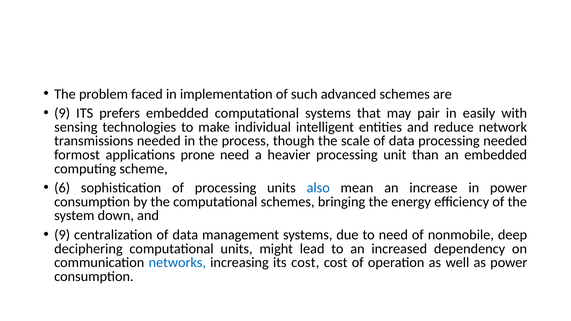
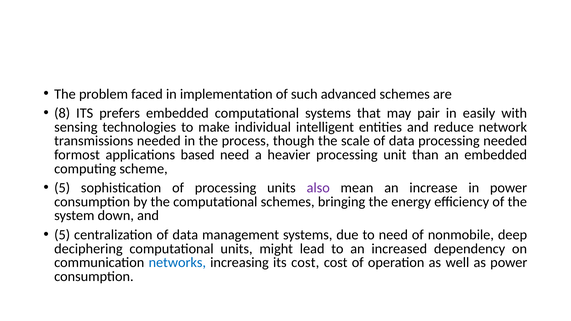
9: 9 -> 8 (62, 113)
prone: prone -> based (198, 155)
6: 6 -> 5 (62, 188)
also colour: blue -> purple (318, 188)
9: 9 -> 5 (62, 235)
